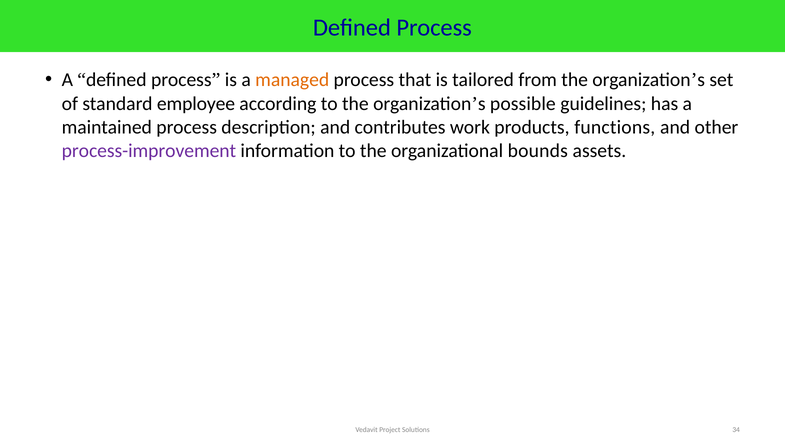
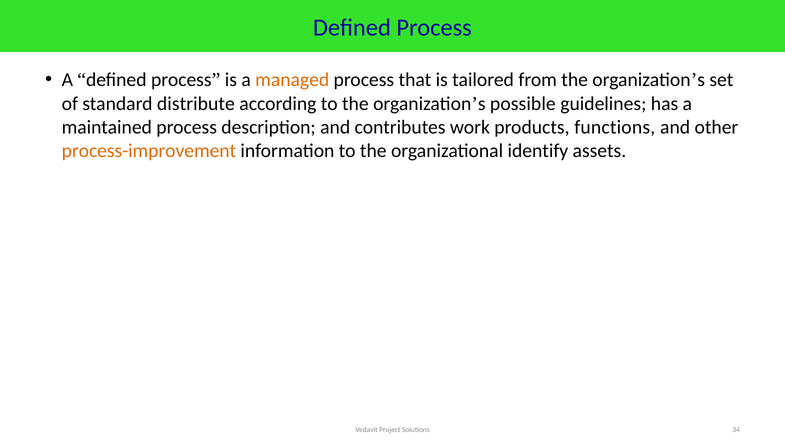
employee: employee -> distribute (196, 103)
process-improvement colour: purple -> orange (149, 151)
bounds: bounds -> identify (538, 151)
